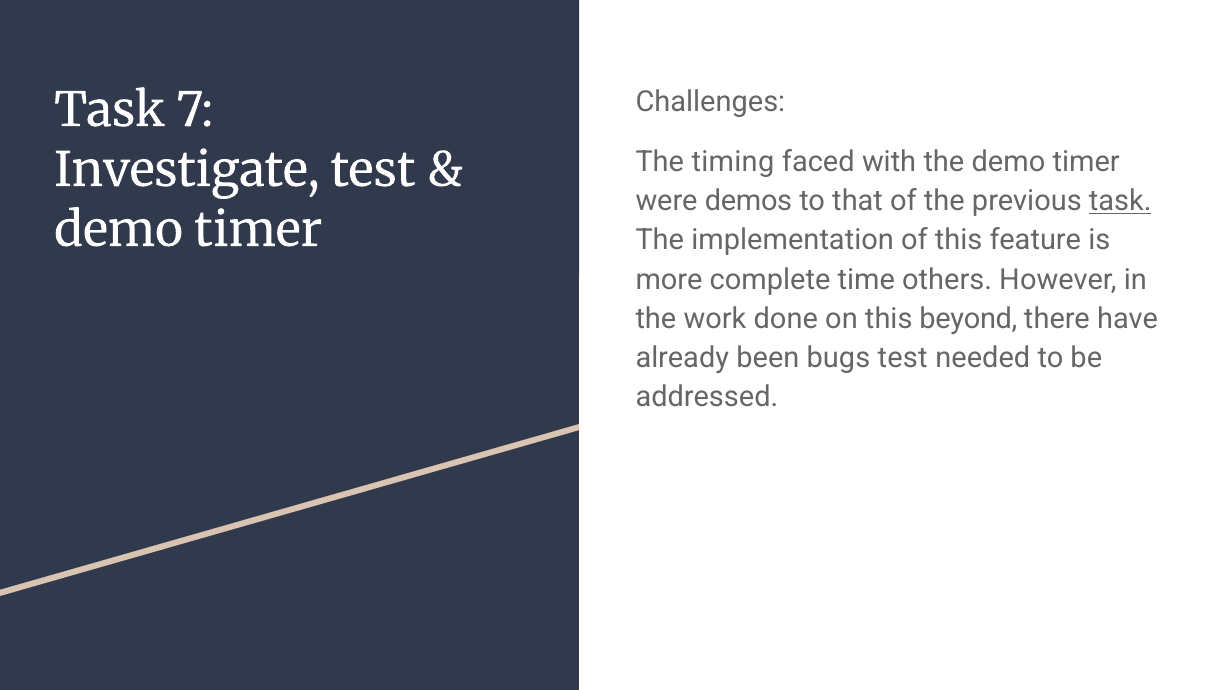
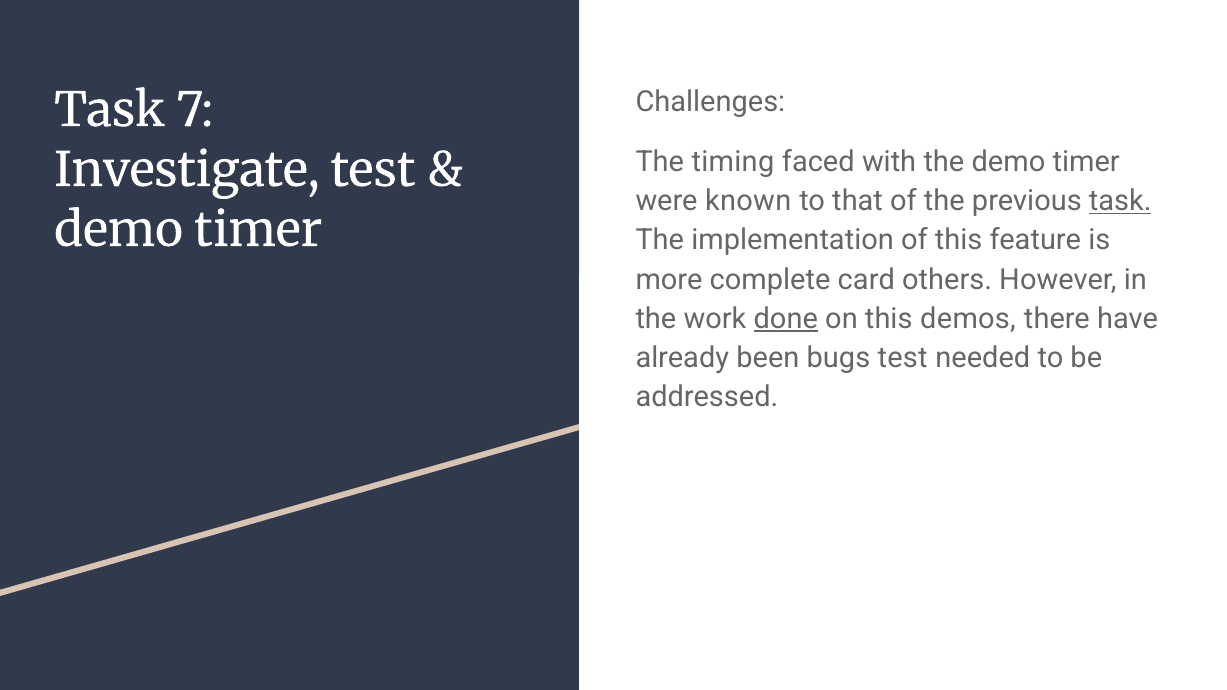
demos: demos -> known (748, 201)
time: time -> card (866, 280)
done underline: none -> present (786, 319)
beyond: beyond -> demos (968, 319)
